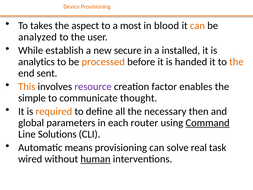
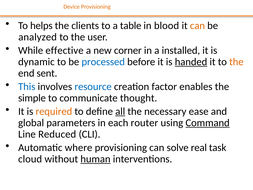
takes: takes -> helps (41, 25)
aspect: aspect -> clients (85, 25)
most: most -> table (131, 25)
establish: establish -> effective (65, 50)
secure: secure -> corner (128, 50)
analytics: analytics -> dynamic (36, 62)
processed colour: orange -> blue (103, 62)
handed underline: none -> present (191, 62)
This colour: orange -> blue (27, 86)
resource colour: purple -> blue (93, 86)
all underline: none -> present (120, 111)
then: then -> ease (199, 111)
Solutions: Solutions -> Reduced (57, 134)
means: means -> where (79, 147)
wired: wired -> cloud (30, 159)
